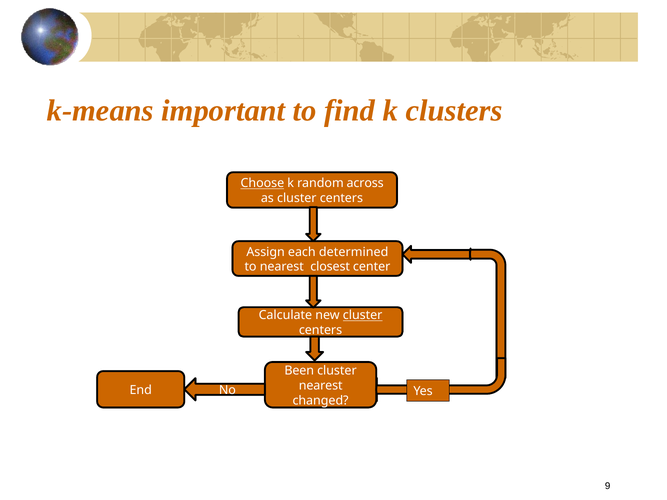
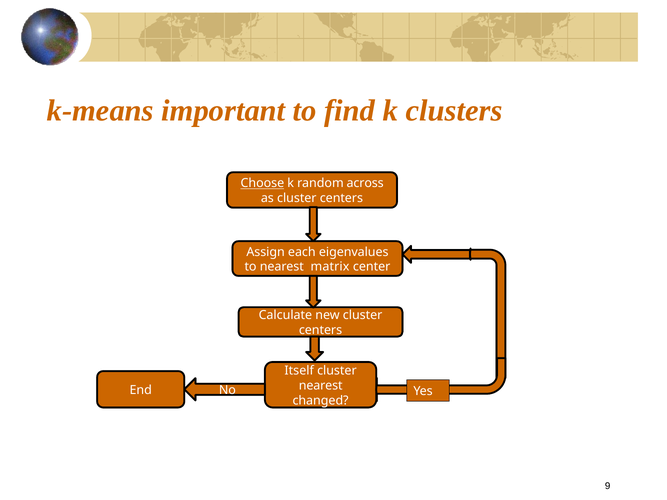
determined: determined -> eigenvalues (354, 252)
closest: closest -> matrix (330, 267)
cluster underline: present -> none (363, 315)
Been: Been -> Itself (299, 371)
